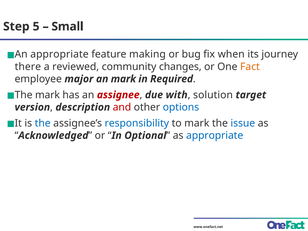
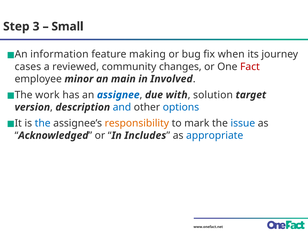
5: 5 -> 3 (36, 26)
appropriate: appropriate -> information (59, 54)
there: there -> cases (28, 67)
Fact colour: orange -> red (250, 67)
major: major -> minor (79, 79)
an mark: mark -> main (123, 79)
Required: Required -> Involved (171, 79)
mark: mark -> work (47, 95)
assignee colour: red -> blue (118, 95)
and colour: red -> blue (122, 107)
responsibility colour: blue -> orange (137, 123)
Optional: Optional -> Includes (145, 135)
